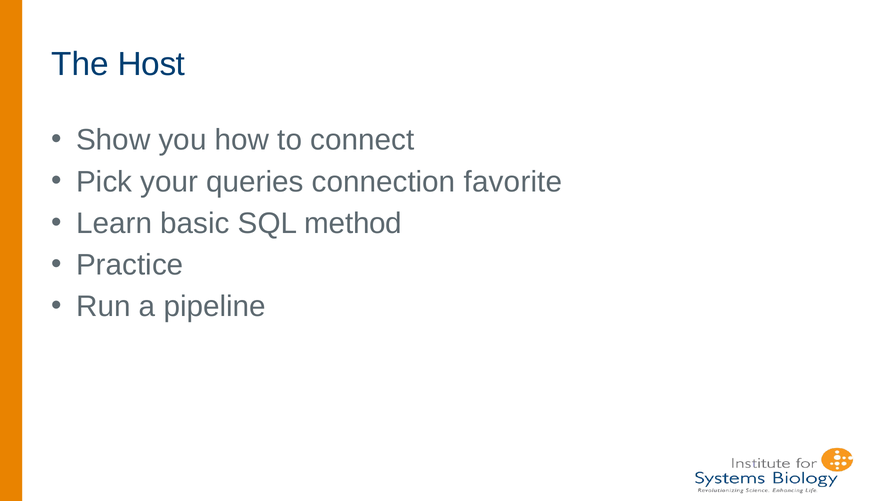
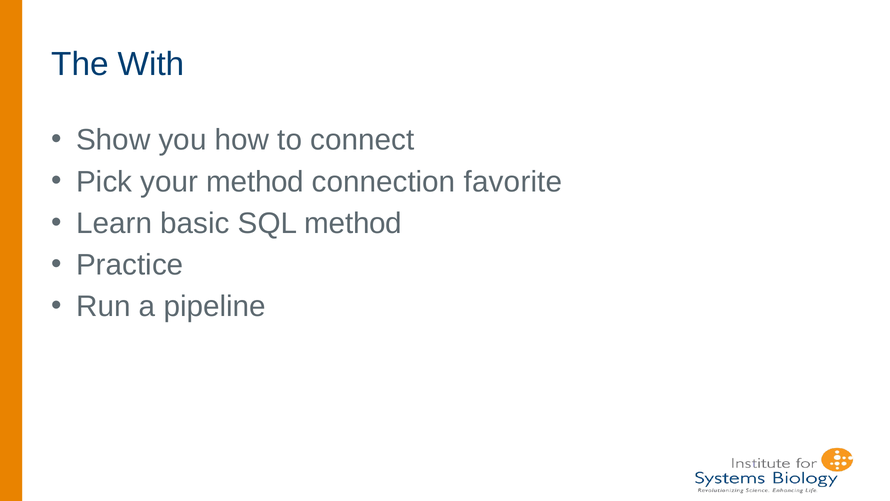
Host: Host -> With (151, 64)
your queries: queries -> method (255, 182)
